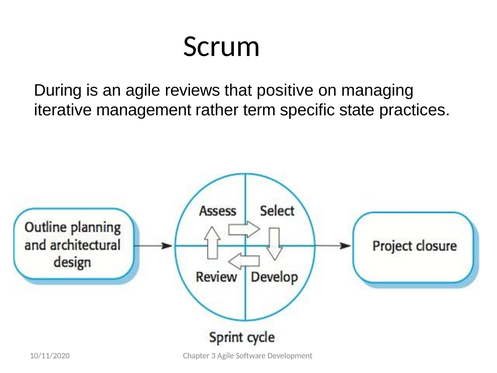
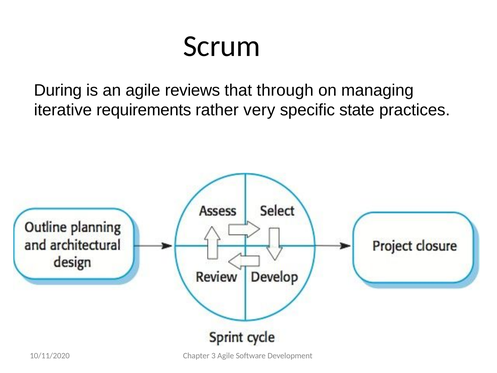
positive: positive -> through (285, 90)
management: management -> requirements (144, 110)
term: term -> very (259, 110)
